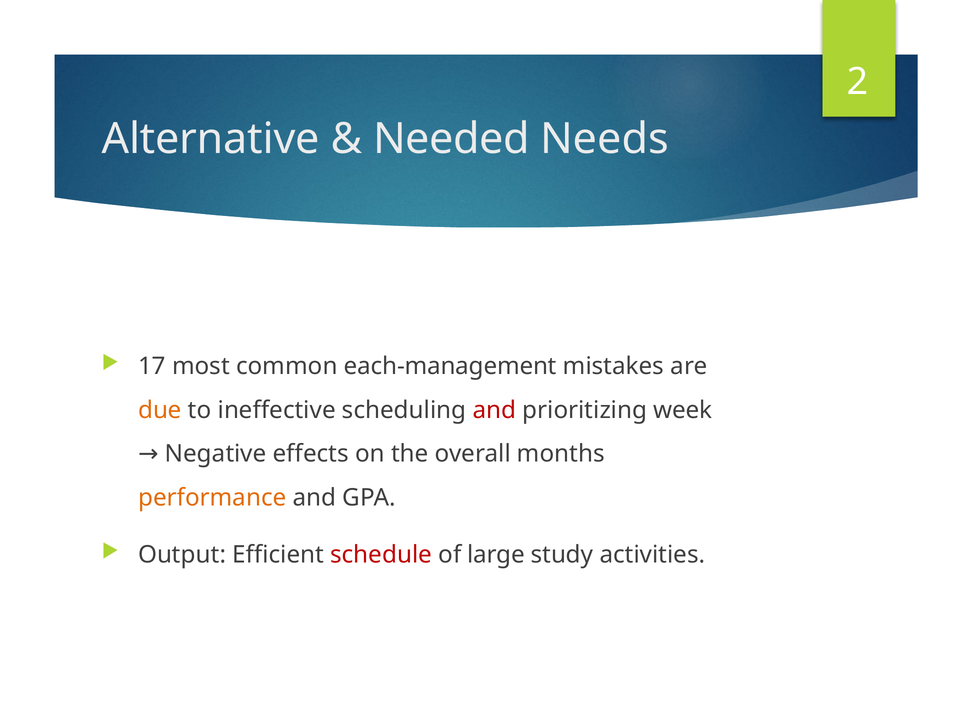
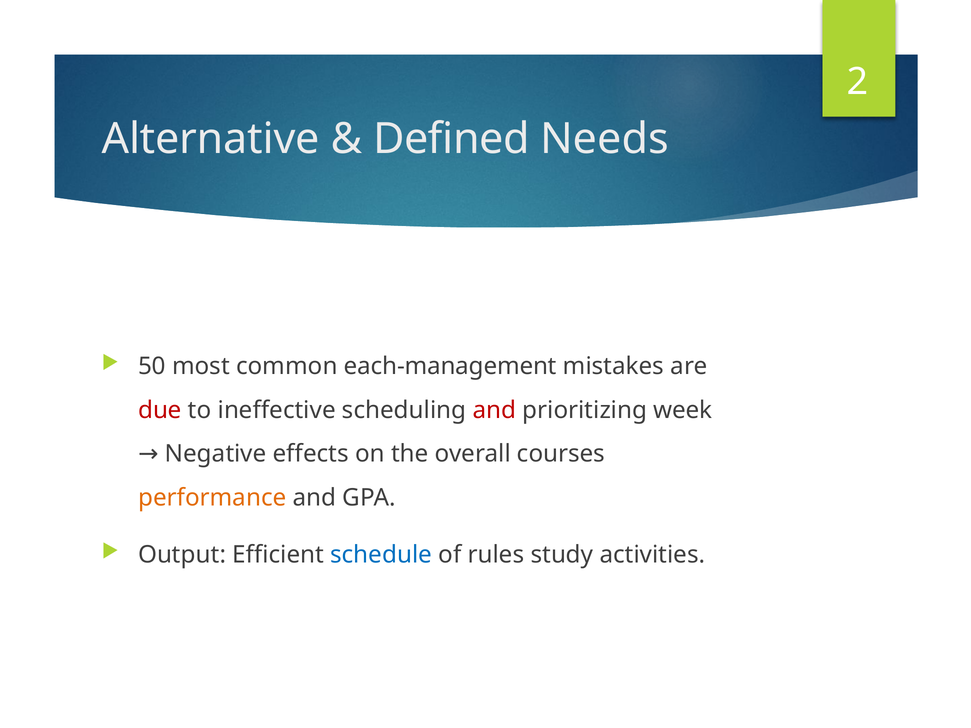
Needed: Needed -> Defined (451, 139)
17: 17 -> 50 (152, 367)
due colour: orange -> red (160, 410)
months: months -> courses (561, 454)
schedule colour: red -> blue (381, 555)
large: large -> rules (496, 555)
